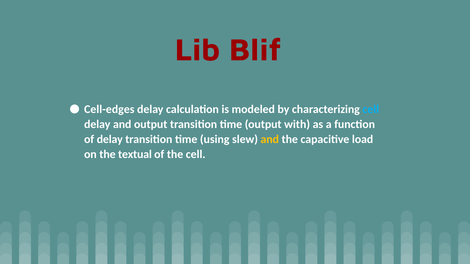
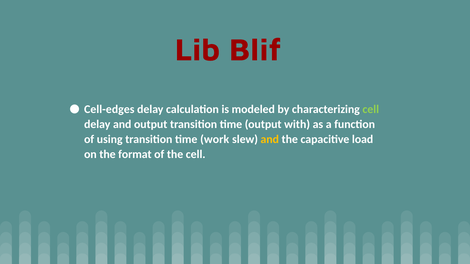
cell colour: light blue -> light green (371, 109)
of delay: delay -> using (110, 139)
using: using -> work (215, 139)
textual: textual -> format (135, 155)
